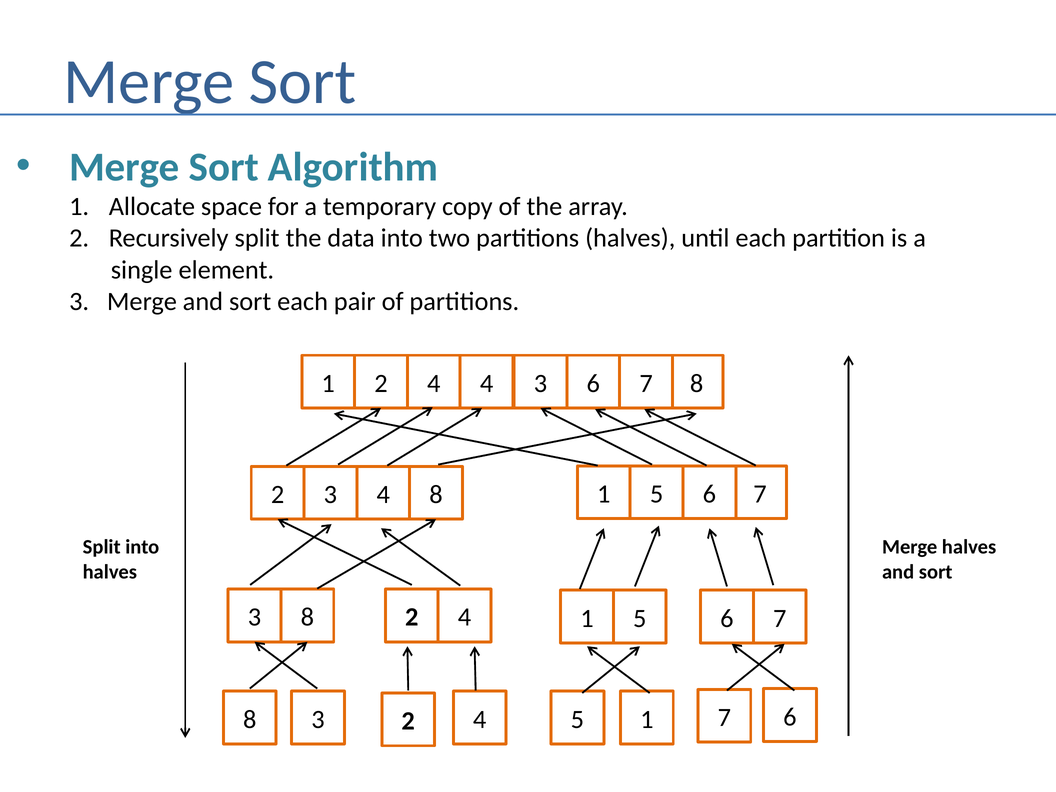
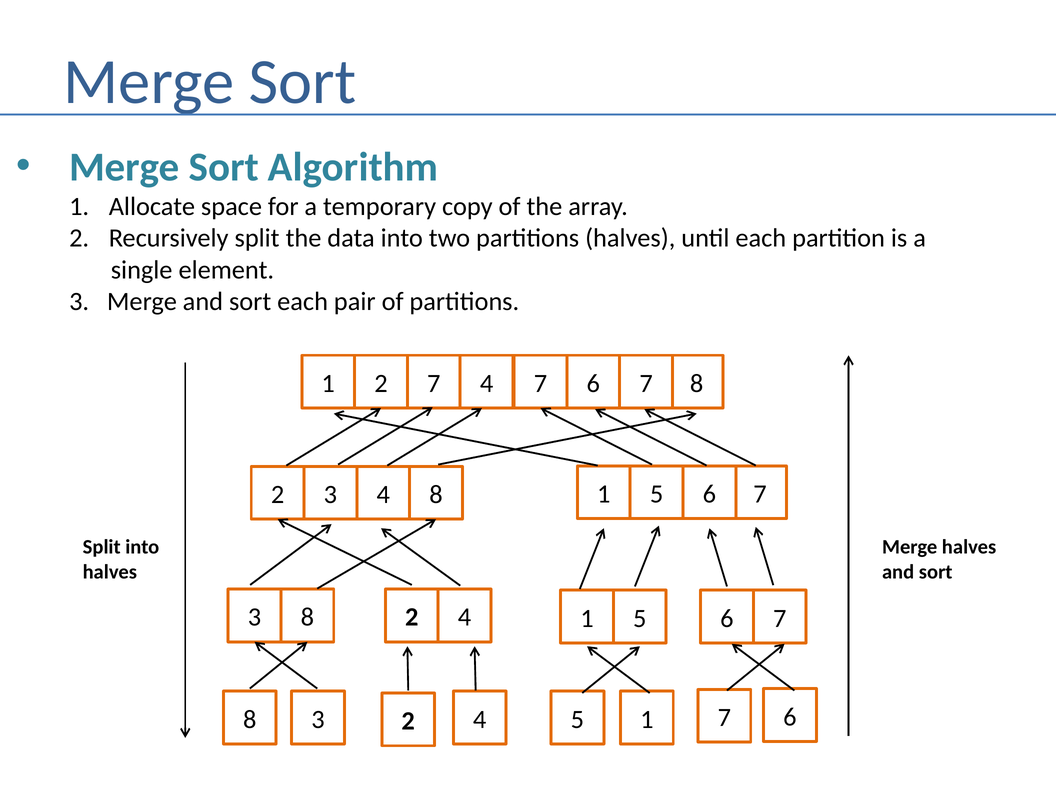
4: 4 -> 7 (434, 384)
4 3: 3 -> 7 (540, 384)
